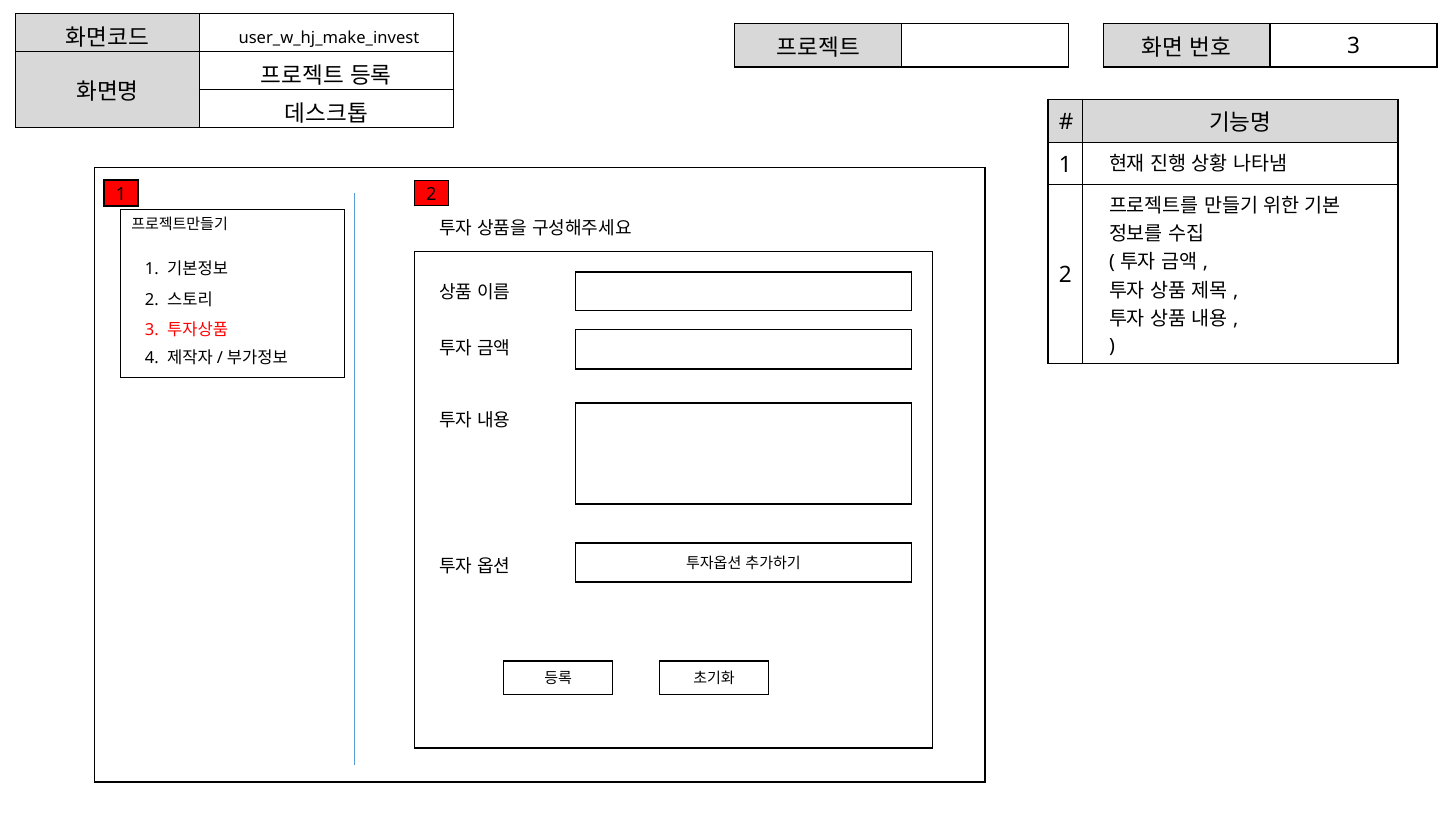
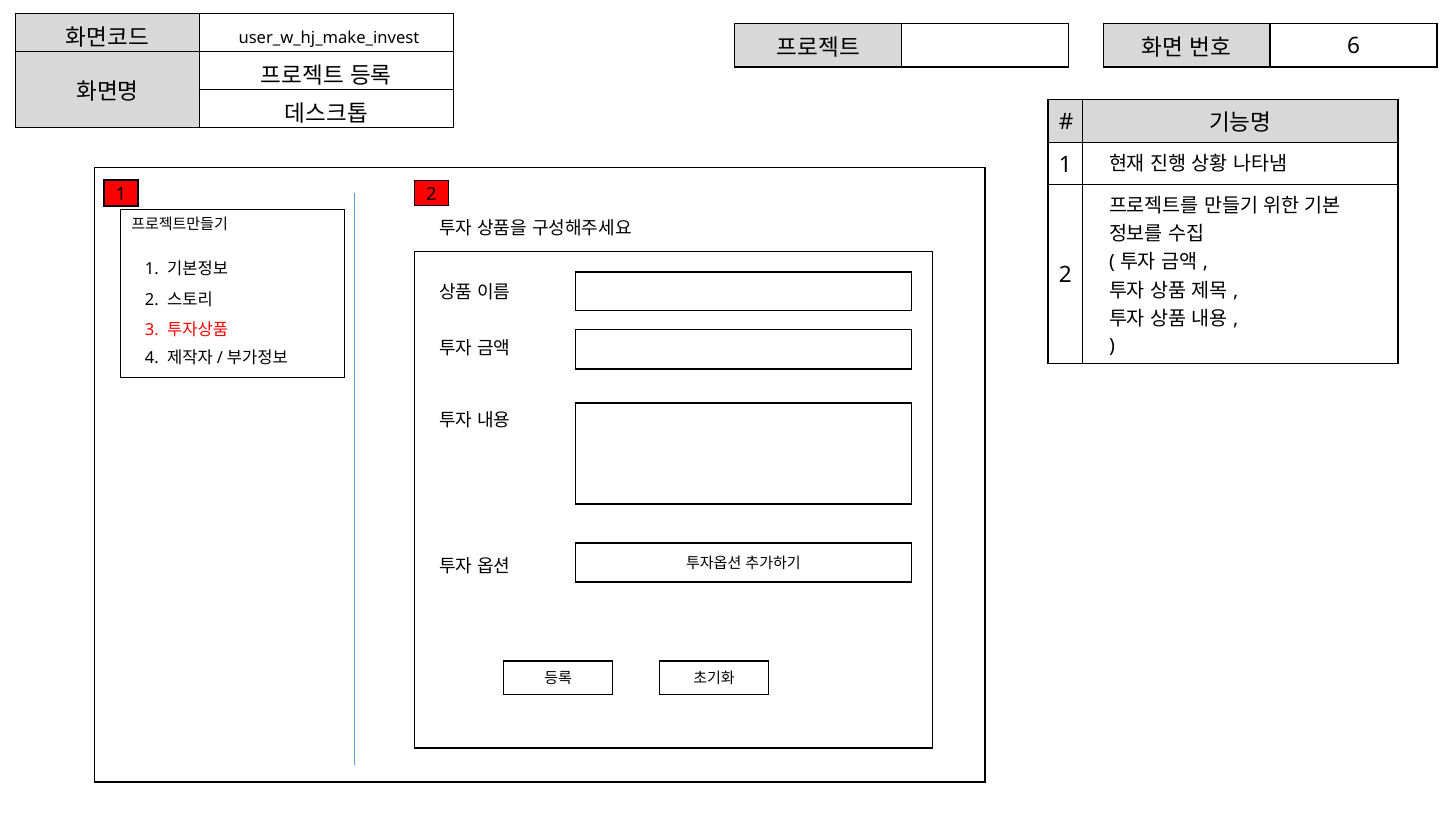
3: 3 -> 6 (1354, 46)
